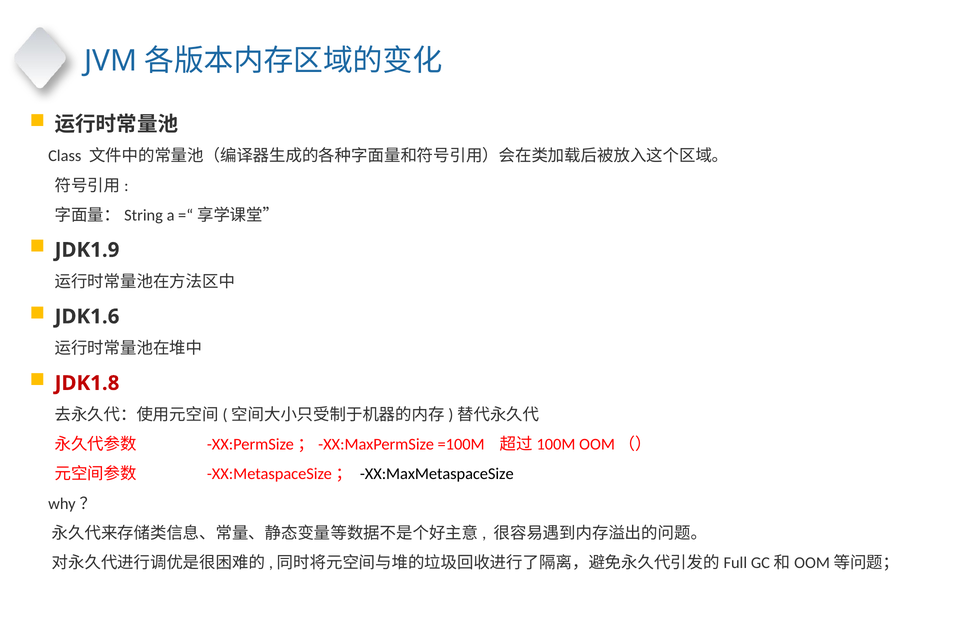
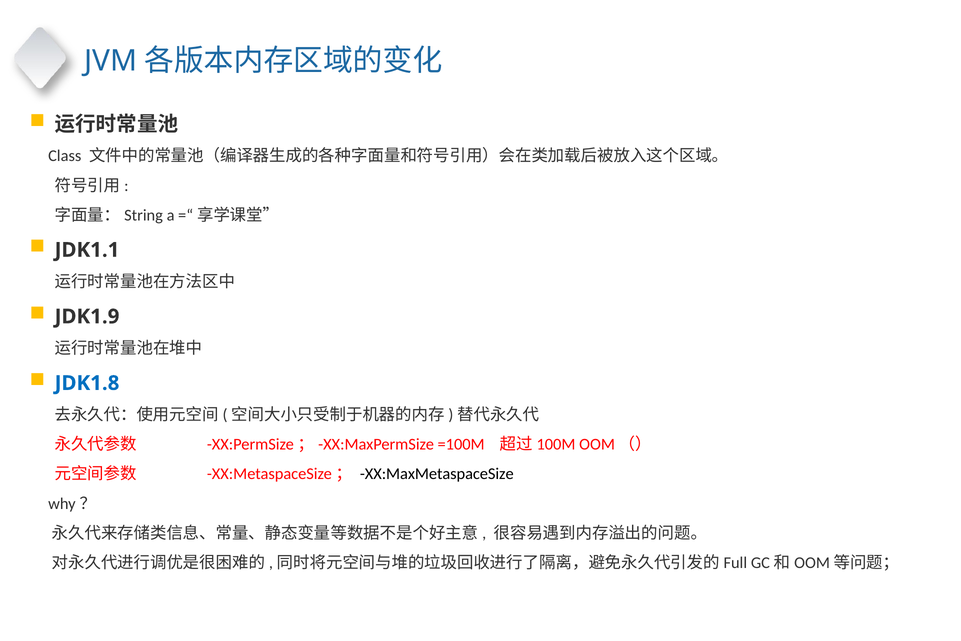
JDK1.9: JDK1.9 -> JDK1.1 (87, 250)
JDK1.6: JDK1.6 -> JDK1.9 (87, 316)
JDK1.8 colour: red -> blue (87, 383)
